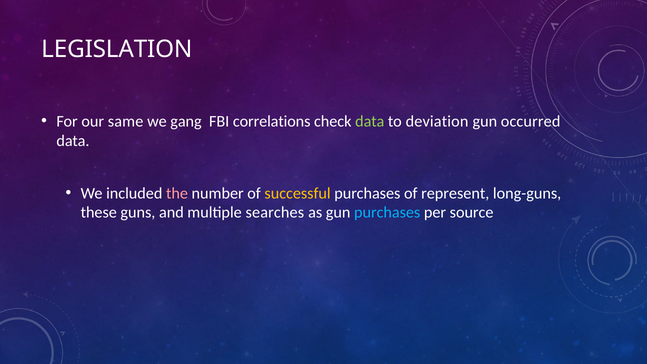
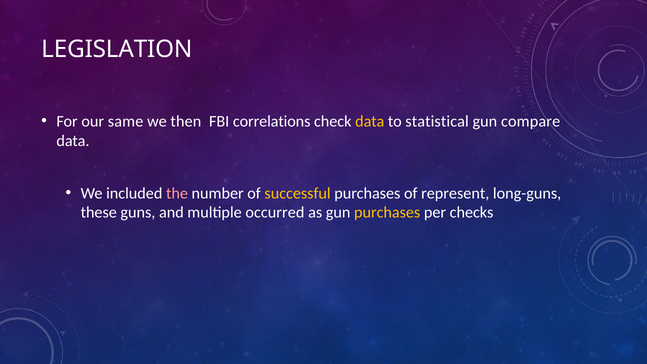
gang: gang -> then (186, 121)
data colour: light green -> yellow (370, 121)
deviation: deviation -> statistical (437, 121)
occurred: occurred -> compare (531, 121)
searches: searches -> occurred (275, 213)
purchases colour: light blue -> yellow (387, 213)
source: source -> checks (472, 213)
